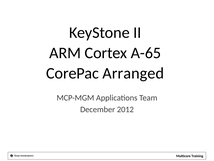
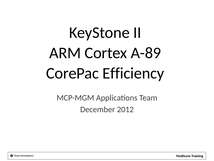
A-65: A-65 -> A-89 (146, 53)
Arranged: Arranged -> Efficiency (133, 73)
